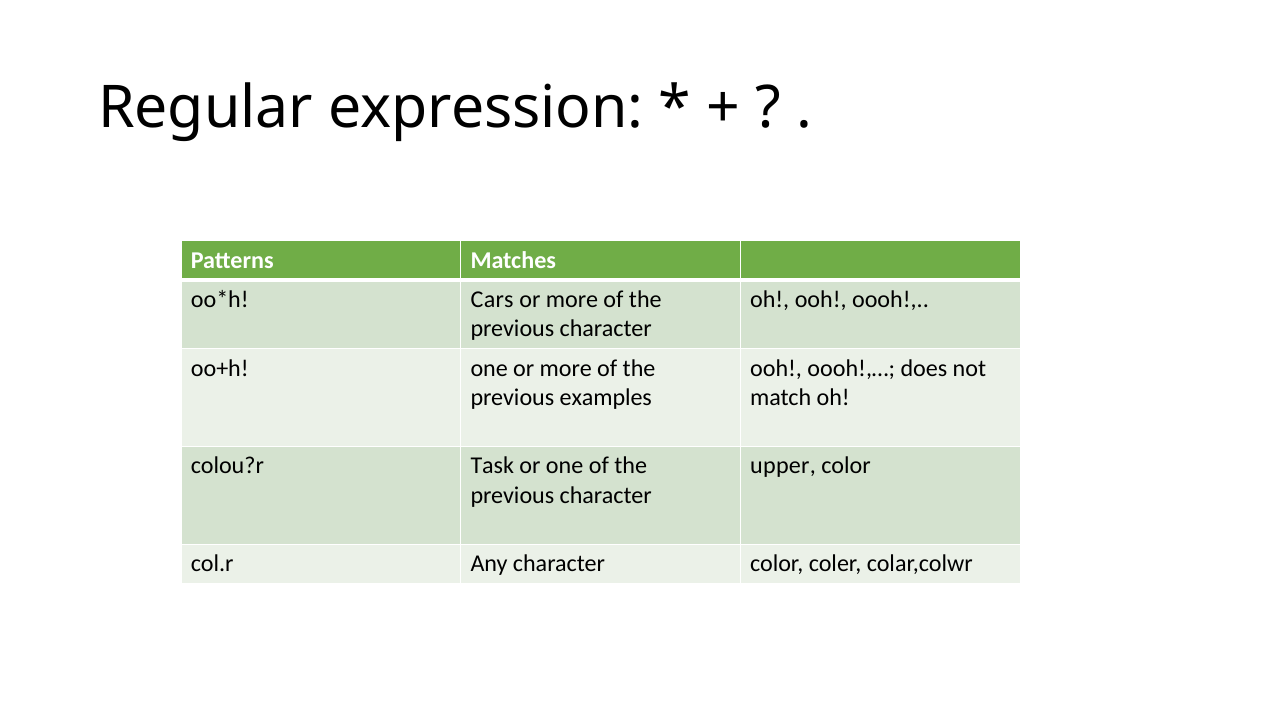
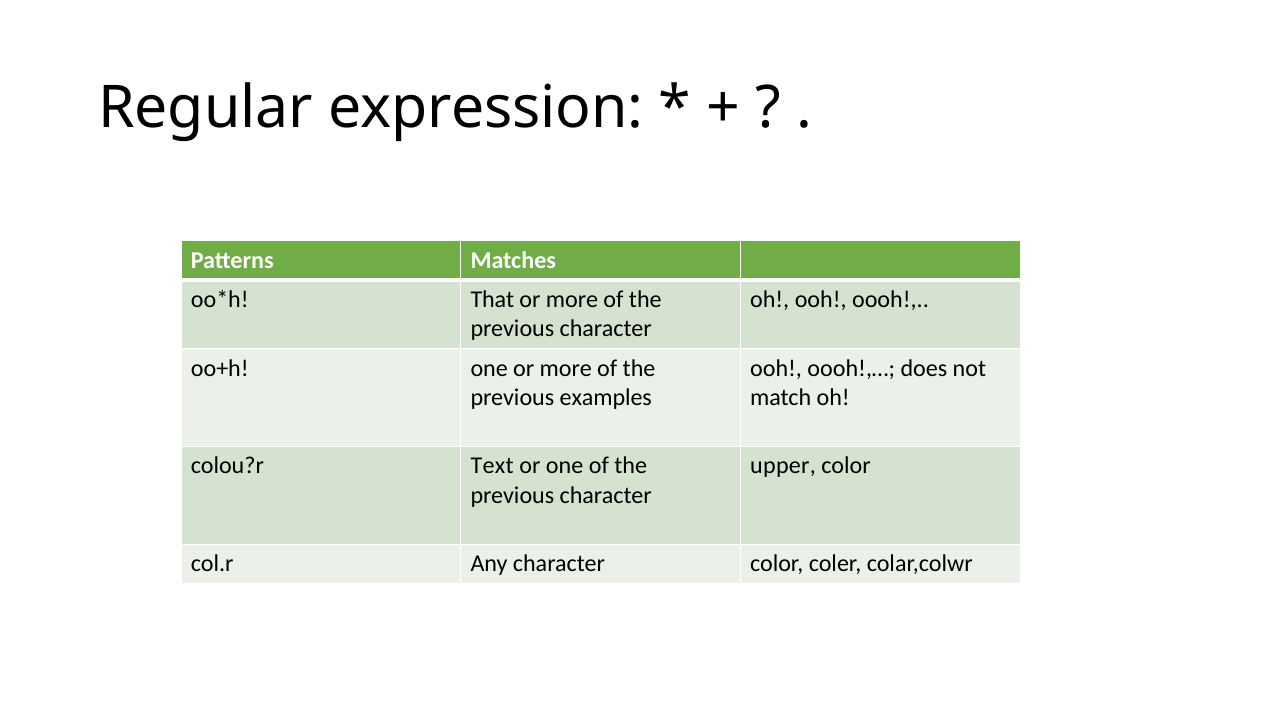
Cars: Cars -> That (492, 300)
Task: Task -> Text (492, 466)
